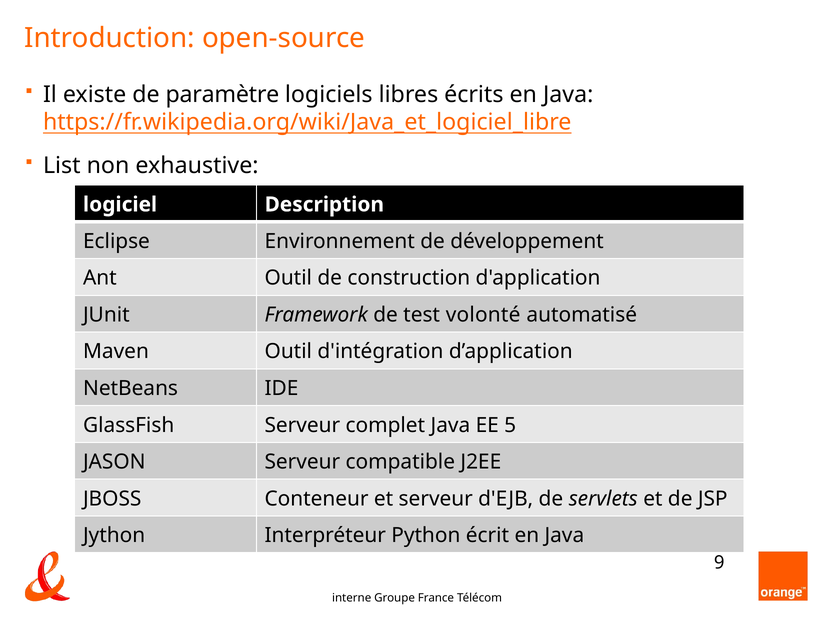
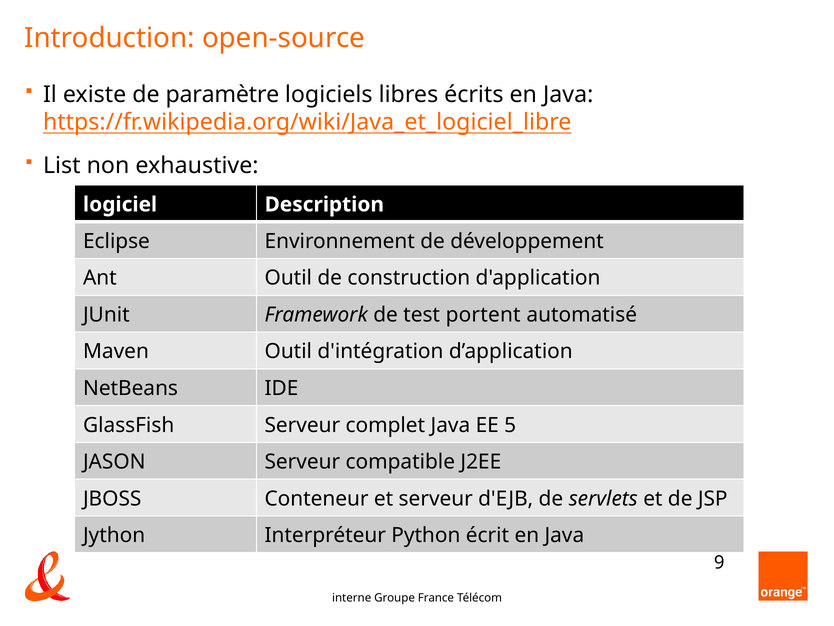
volonté: volonté -> portent (483, 315)
